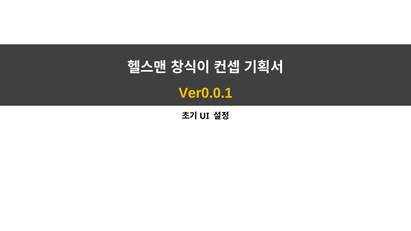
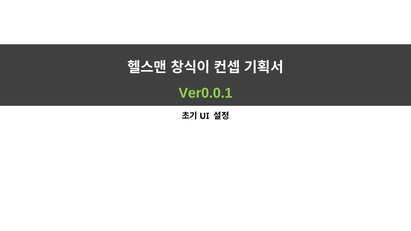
Ver0.0.1 colour: yellow -> light green (206, 93)
